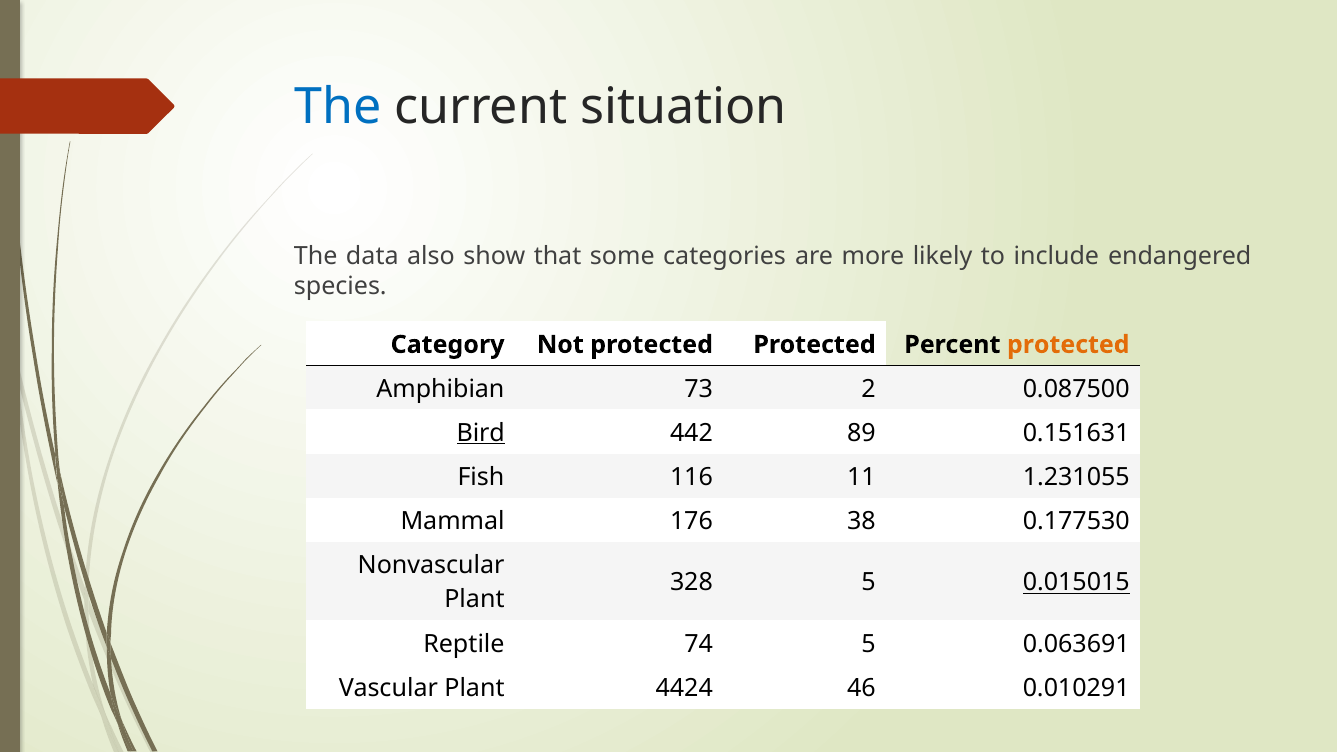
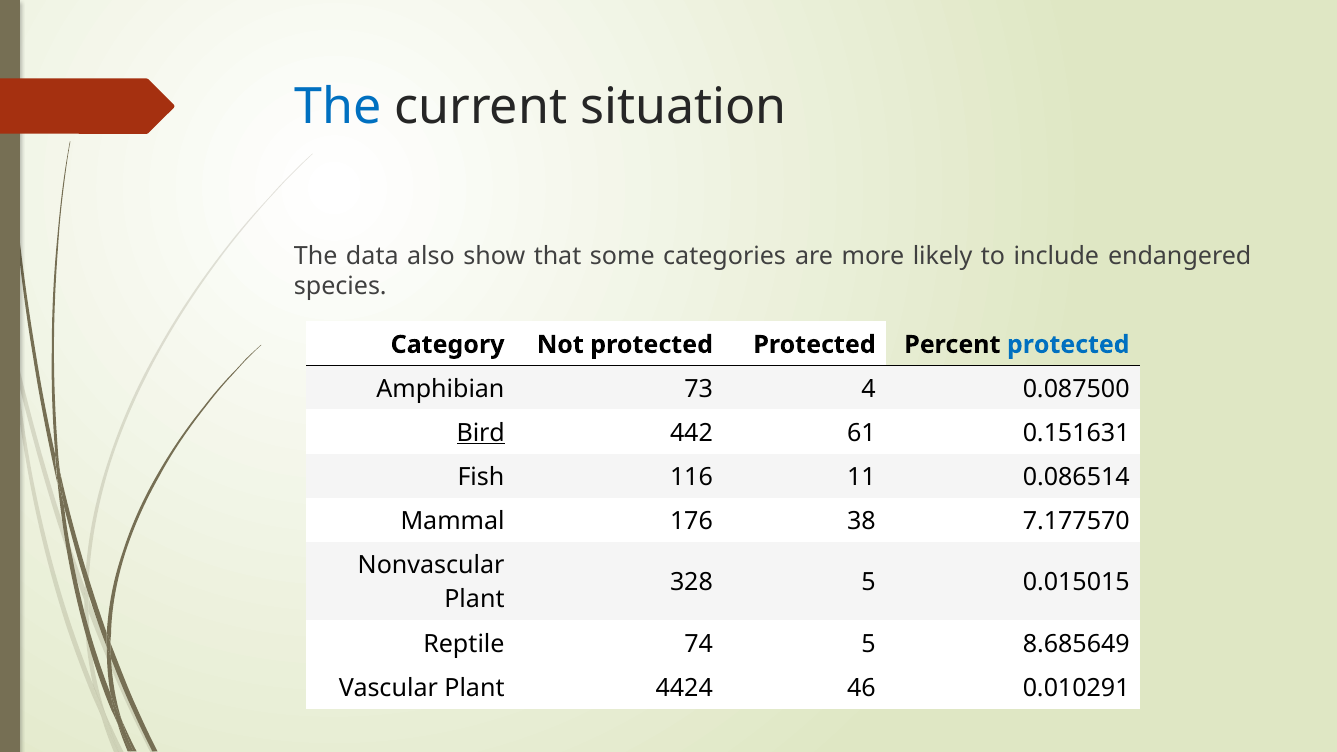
protected colour: orange -> blue (1068, 345)
2: 2 -> 4 (869, 389)
89: 89 -> 61 (861, 433)
1.231055: 1.231055 -> 0.086514 (1076, 477)
0.177530: 0.177530 -> 7.177570 (1076, 521)
0.015015 underline: present -> none (1076, 583)
0.063691: 0.063691 -> 8.685649 (1076, 644)
